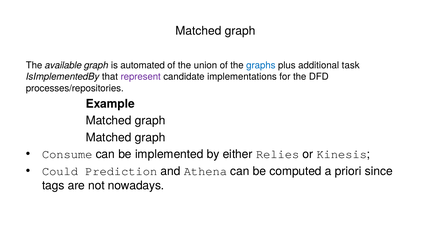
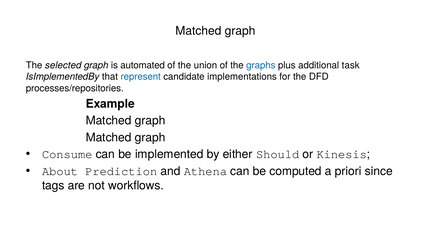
available: available -> selected (63, 65)
represent colour: purple -> blue (141, 77)
Relies: Relies -> Should (278, 154)
Could: Could -> About (60, 171)
nowadays: nowadays -> workflows (136, 185)
